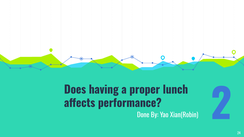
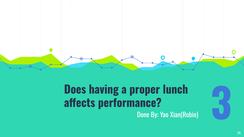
2: 2 -> 3 (221, 106)
